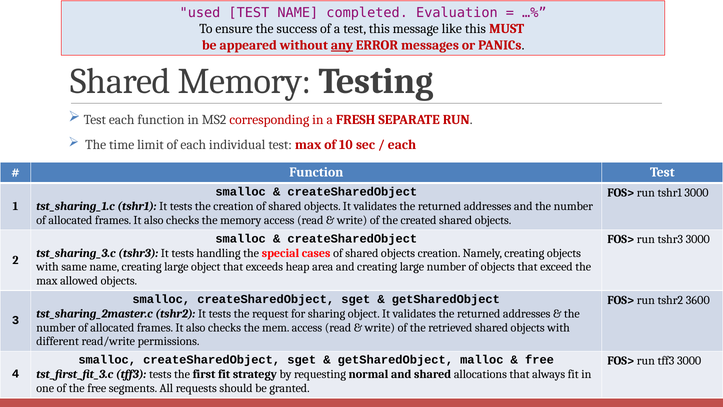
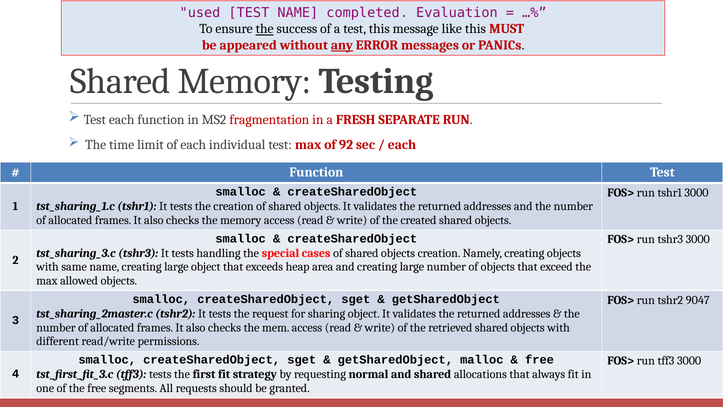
the underline: none -> present (265, 29)
corresponding: corresponding -> fragmentation (269, 120)
10: 10 -> 92 (346, 144)
3600: 3600 -> 9047 (698, 300)
